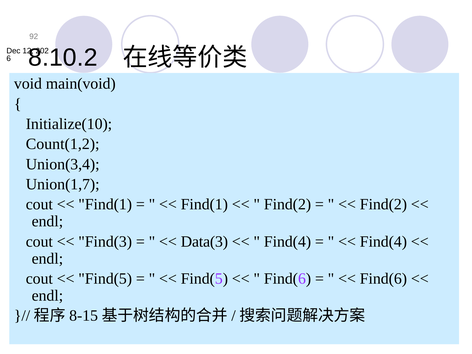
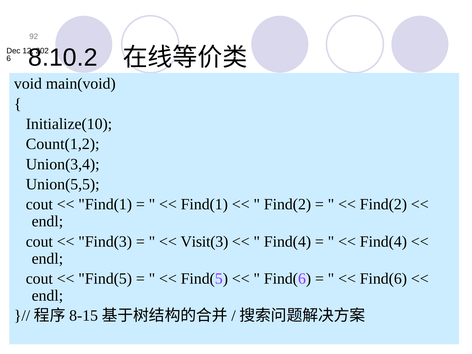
Union(1,7: Union(1,7 -> Union(5,5 (63, 184)
Data(3: Data(3 -> Visit(3 (204, 242)
